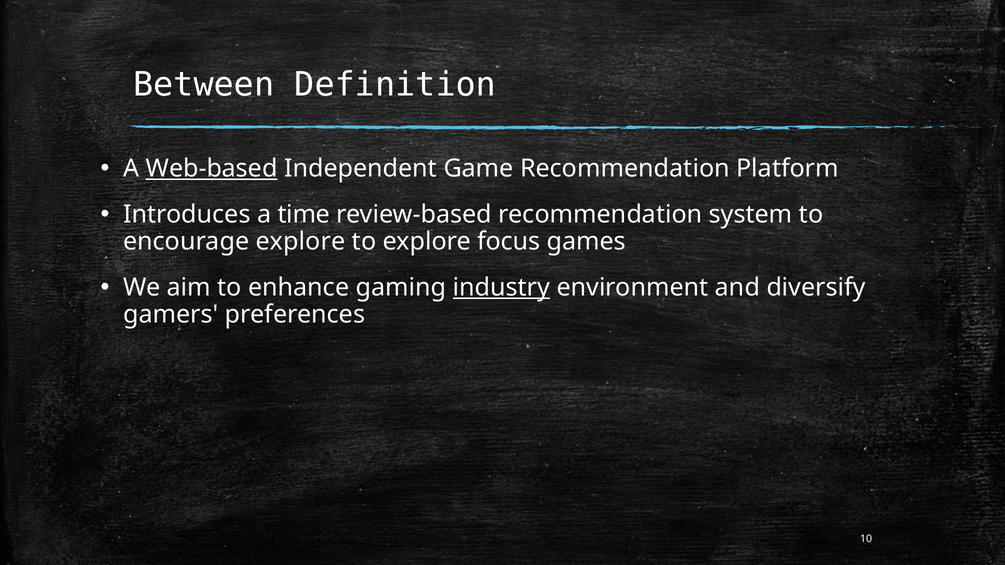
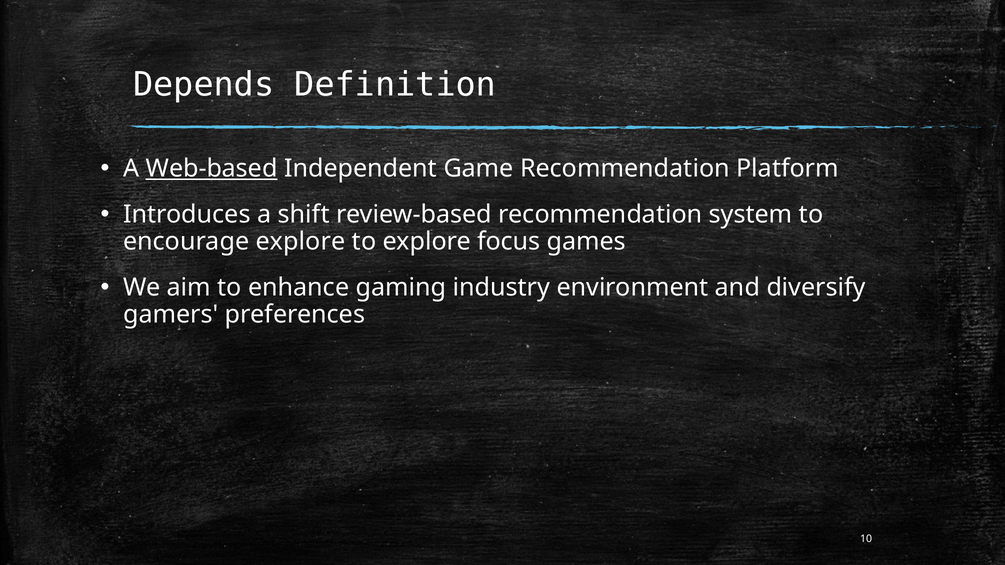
Between: Between -> Depends (204, 85)
time: time -> shift (304, 215)
industry underline: present -> none (501, 288)
